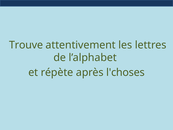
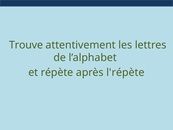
l'choses: l'choses -> l'répète (125, 72)
